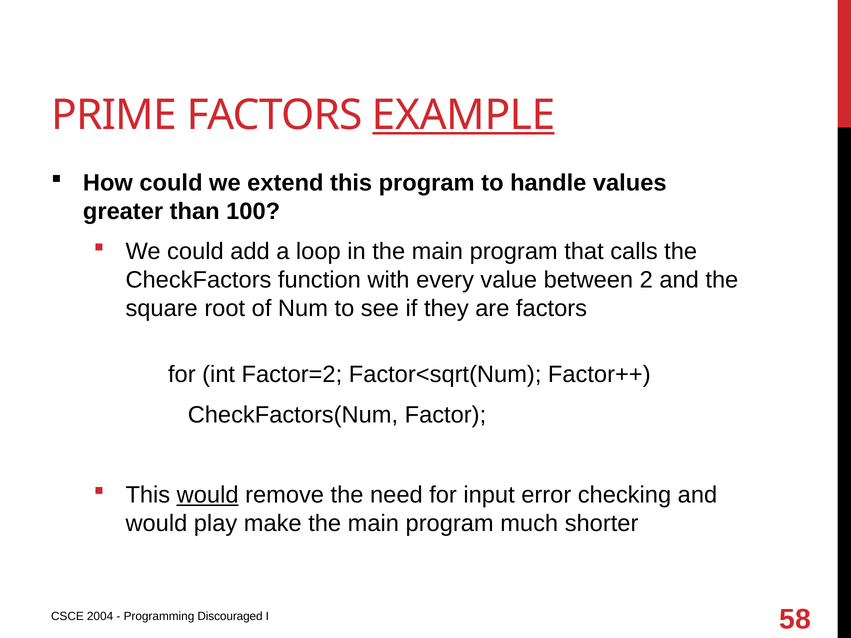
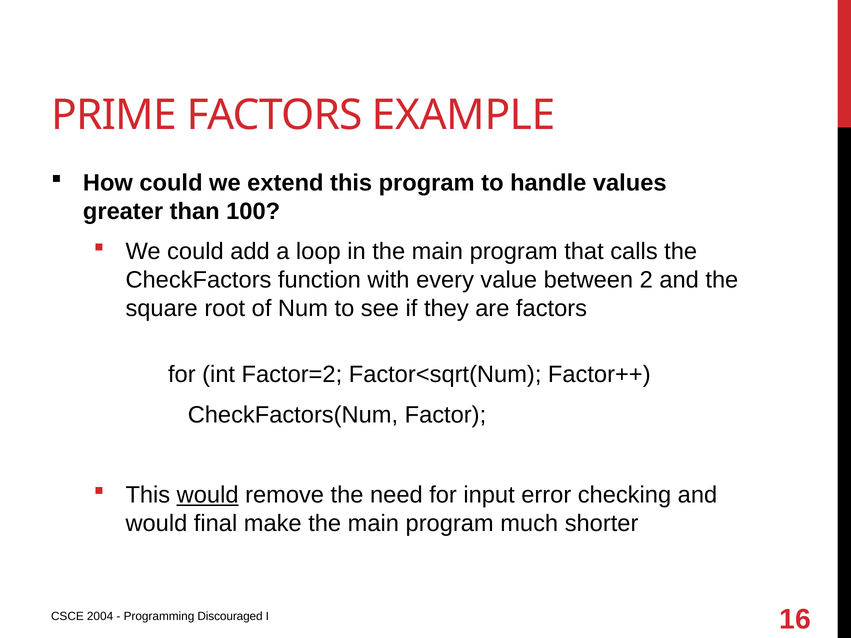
EXAMPLE underline: present -> none (464, 115)
play: play -> final (216, 524)
58: 58 -> 16 (795, 620)
